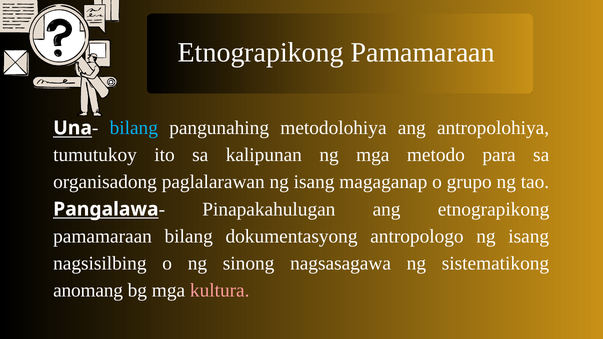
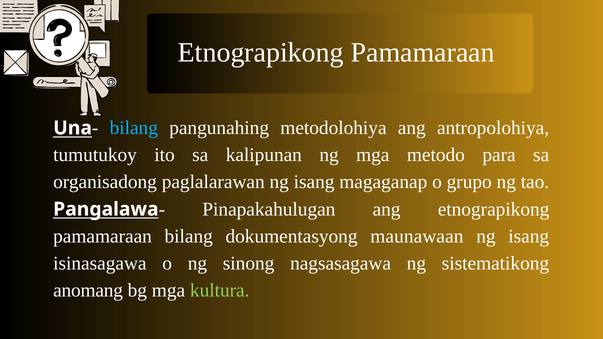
antropologo: antropologo -> maunawaan (417, 236)
nagsisilbing: nagsisilbing -> isinasagawa (100, 263)
kultura colour: pink -> light green (220, 291)
